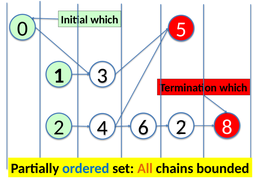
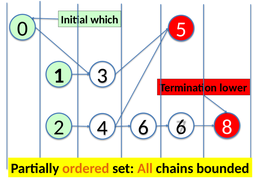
which: which -> lower (233, 88)
2: 2 -> 6 (181, 127)
ordered colour: blue -> orange (86, 168)
